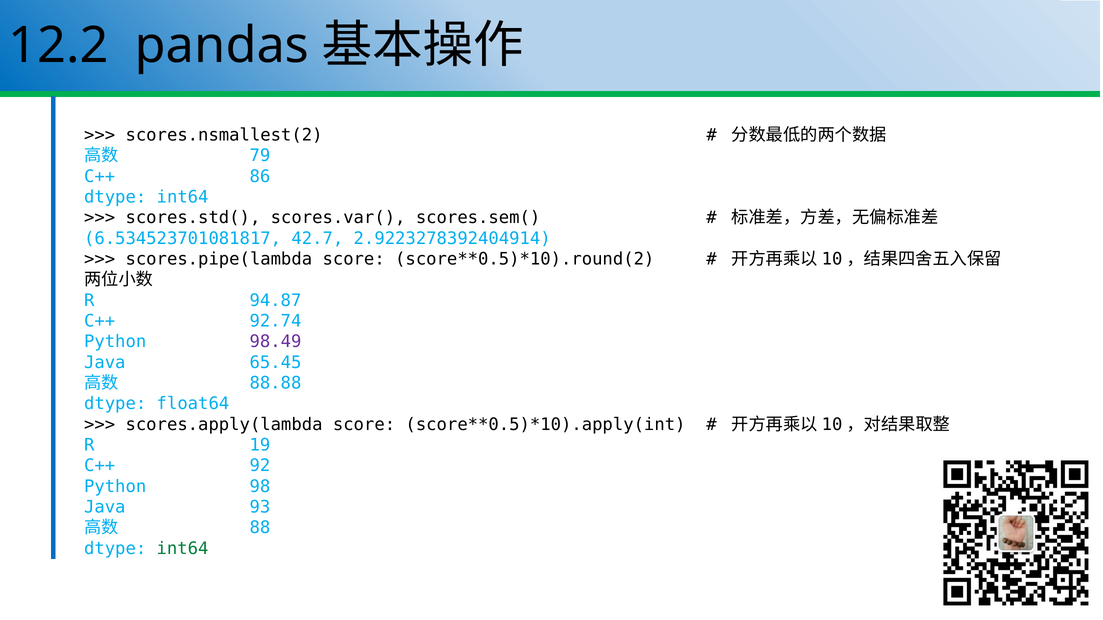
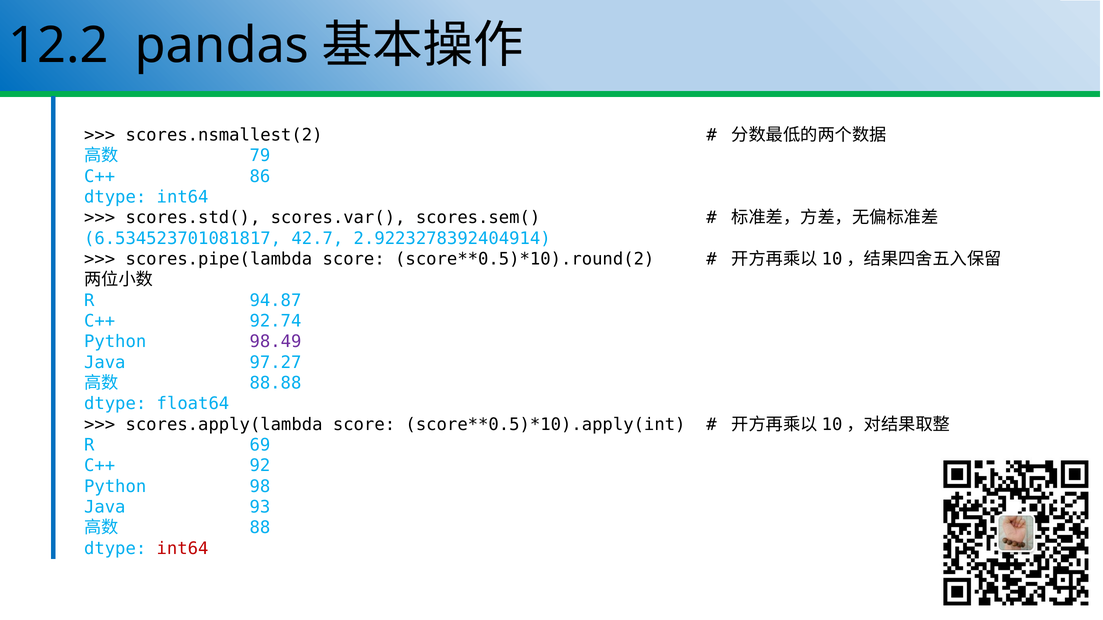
65.45: 65.45 -> 97.27 (275, 363)
19: 19 -> 69 (260, 445)
int64 colour: green -> red (183, 549)
